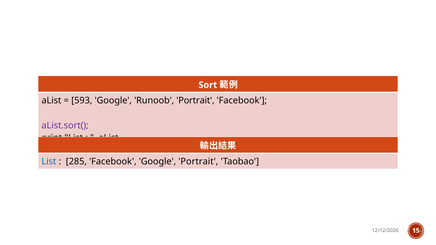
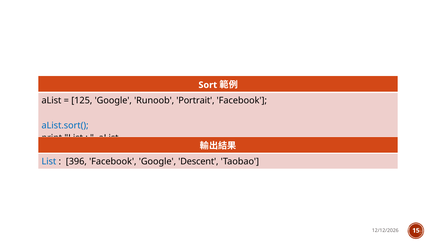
593: 593 -> 125 (82, 101)
aList.sort( colour: purple -> blue (65, 126)
285: 285 -> 396 (76, 162)
Google Portrait: Portrait -> Descent (198, 162)
